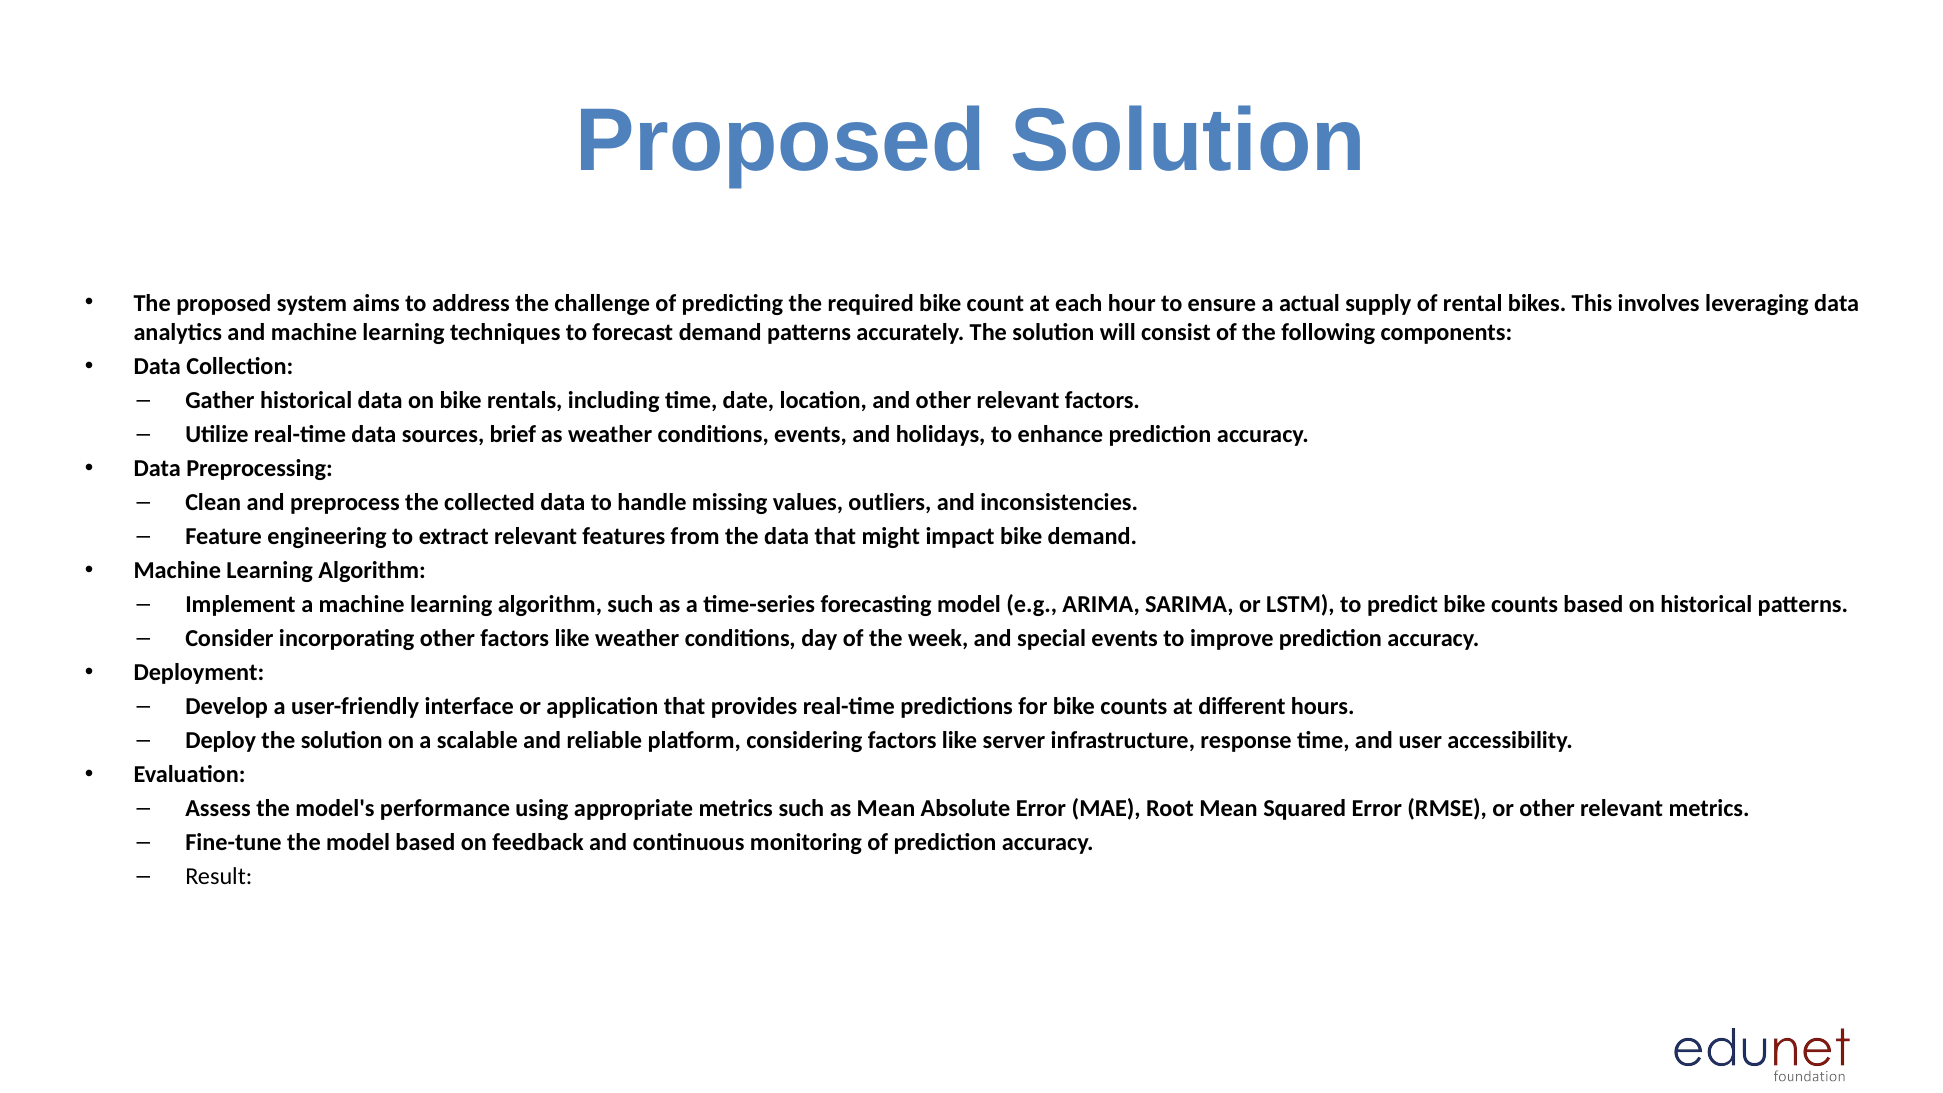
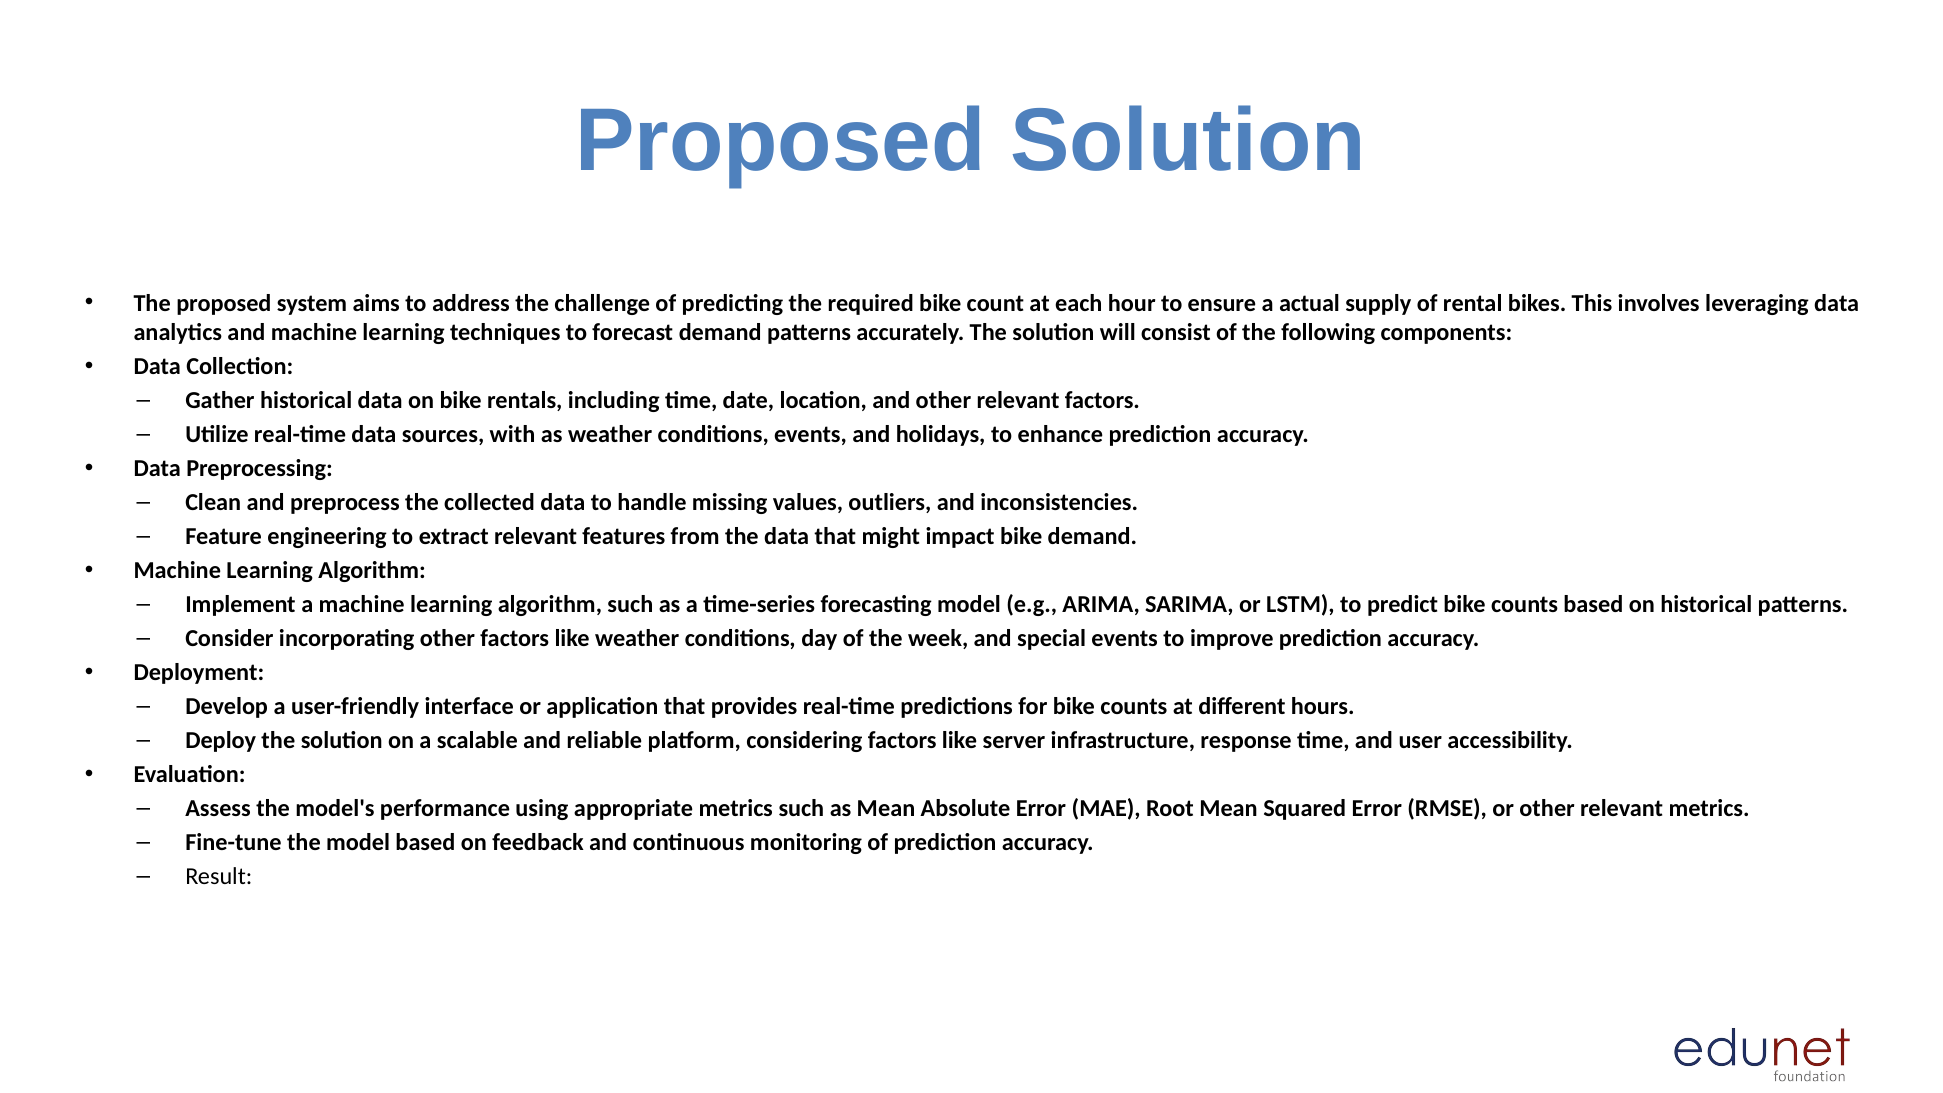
brief: brief -> with (513, 434)
